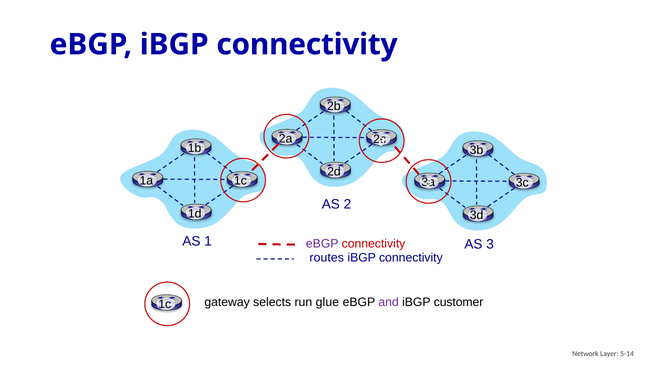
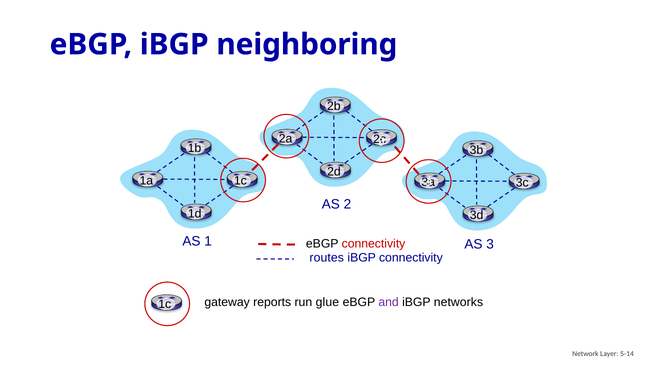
eBGP iBGP connectivity: connectivity -> neighboring (307, 44)
eBGP colour: purple -> black (322, 244)
selects: selects -> reports (272, 302)
customer: customer -> networks (458, 302)
